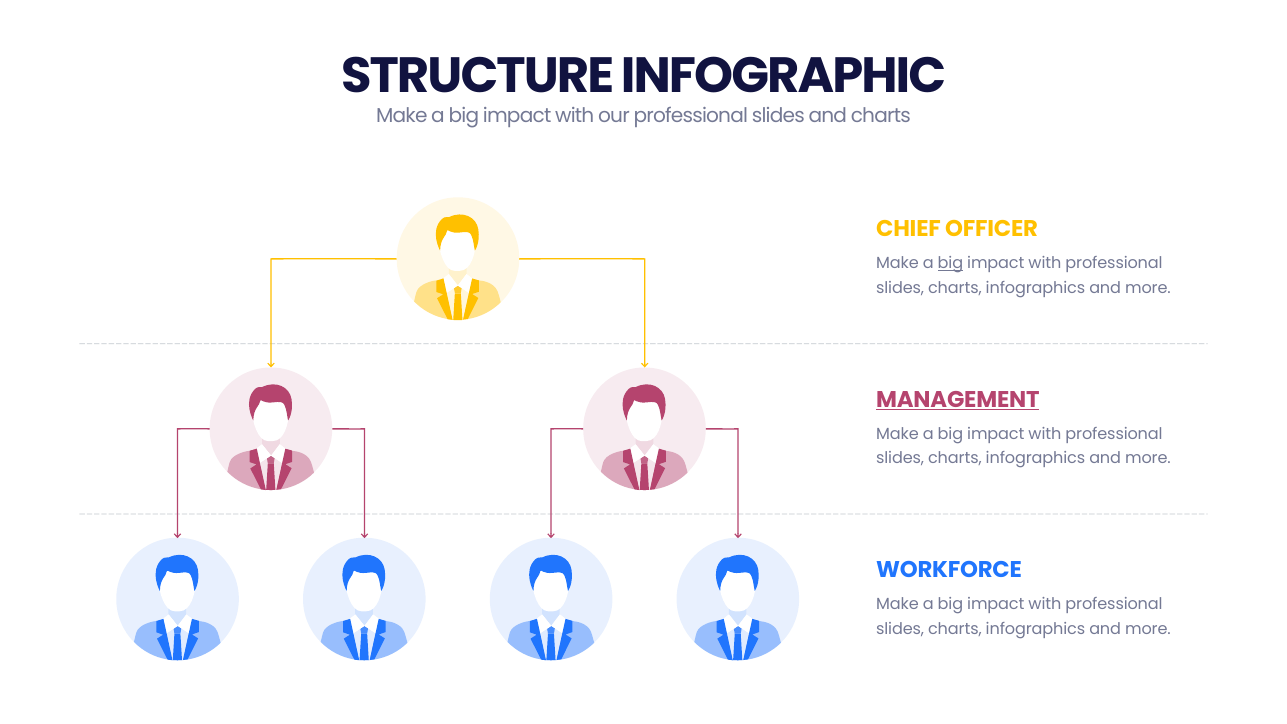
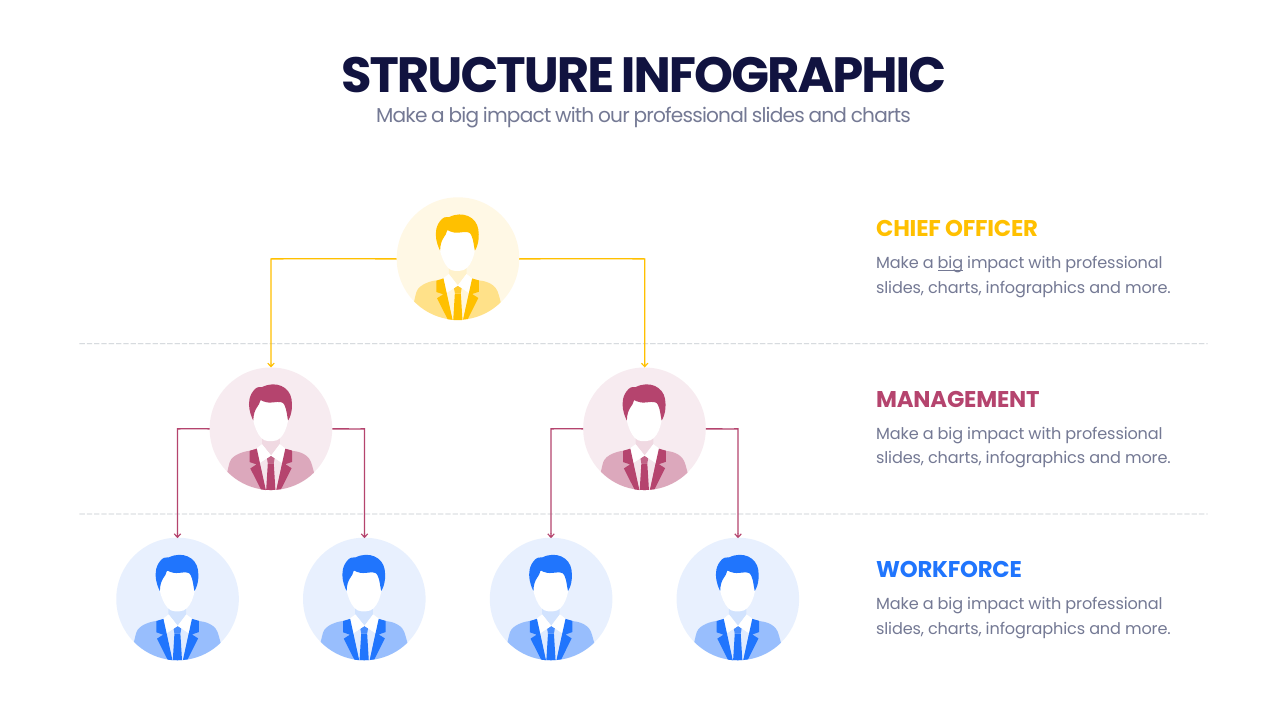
MANAGEMENT underline: present -> none (958, 400)
